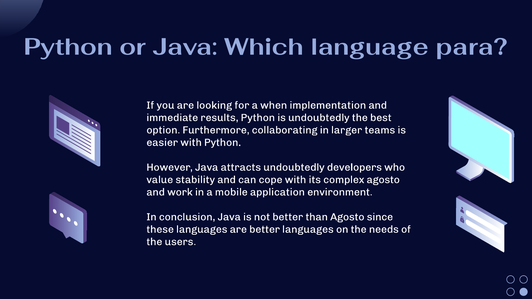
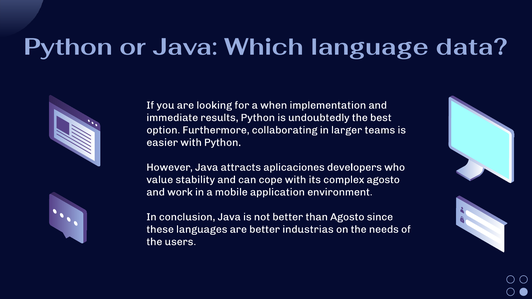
para: para -> data (472, 47)
attracts undoubtedly: undoubtedly -> aplicaciones (294, 167)
better languages: languages -> industrias (308, 230)
